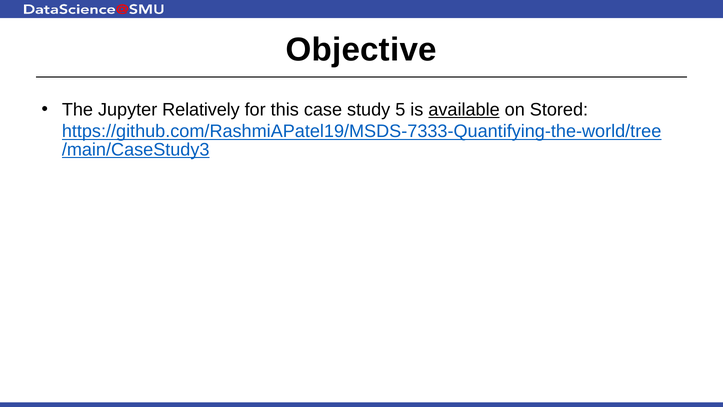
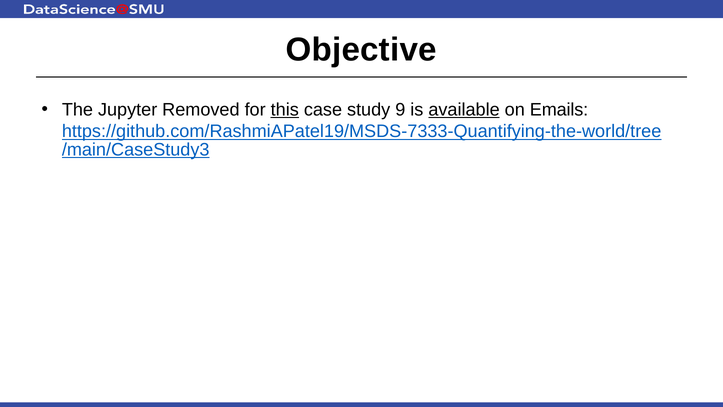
Relatively: Relatively -> Removed (201, 110)
this underline: none -> present (285, 110)
5: 5 -> 9 (400, 110)
Stored: Stored -> Emails (559, 110)
